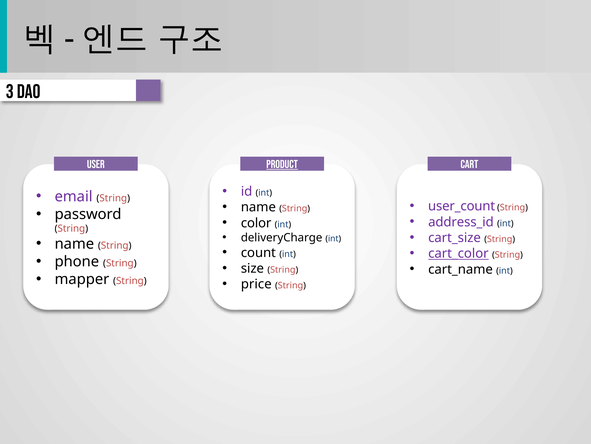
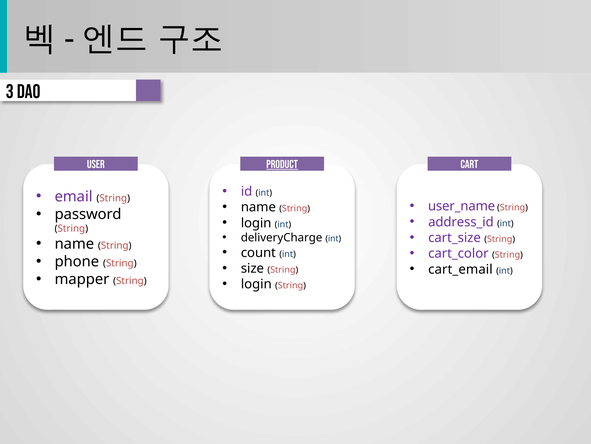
user_count: user_count -> user_name (462, 206)
color: color -> login (256, 223)
cart_color underline: present -> none (458, 253)
cart_name: cart_name -> cart_email (460, 269)
price: price -> login (256, 284)
